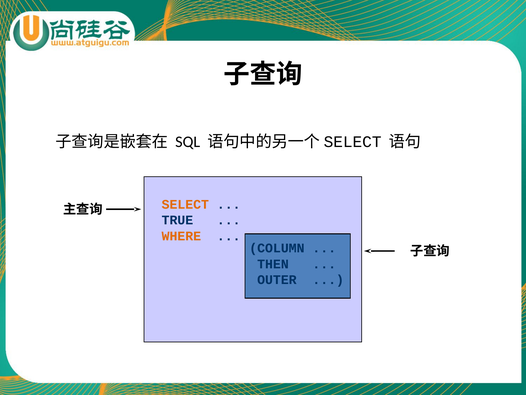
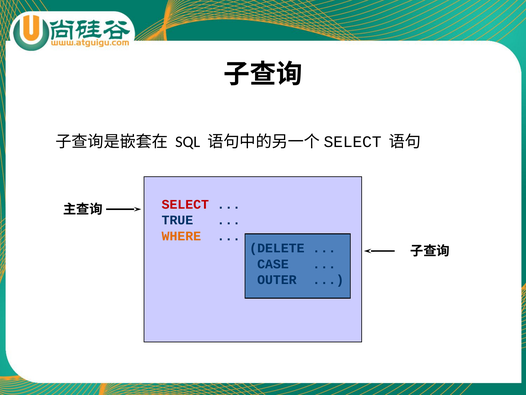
SELECT colour: orange -> red (185, 204)
COLUMN: COLUMN -> DELETE (277, 248)
THEN: THEN -> CASE (273, 264)
